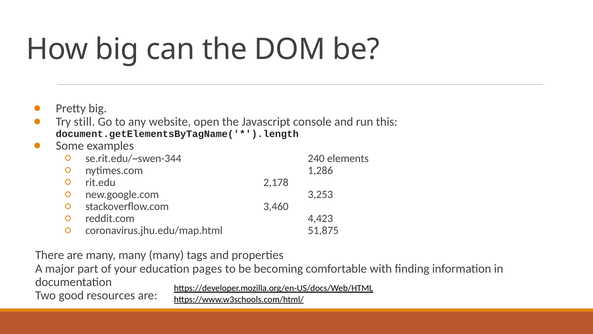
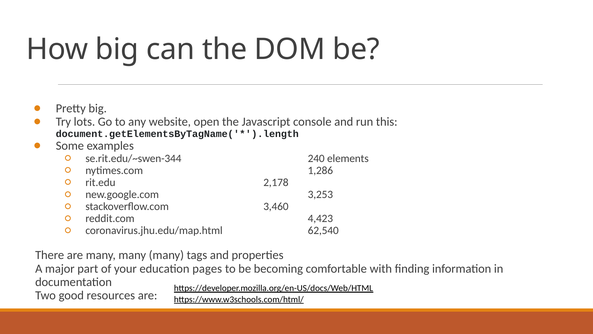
still: still -> lots (84, 122)
51,875: 51,875 -> 62,540 (323, 230)
